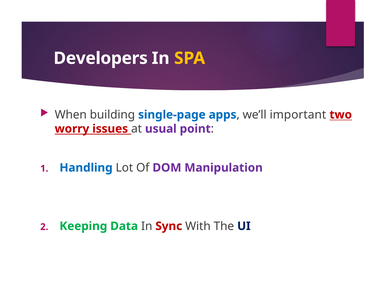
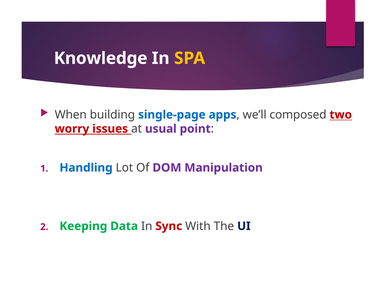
Developers: Developers -> Knowledge (101, 58)
important: important -> composed (298, 115)
